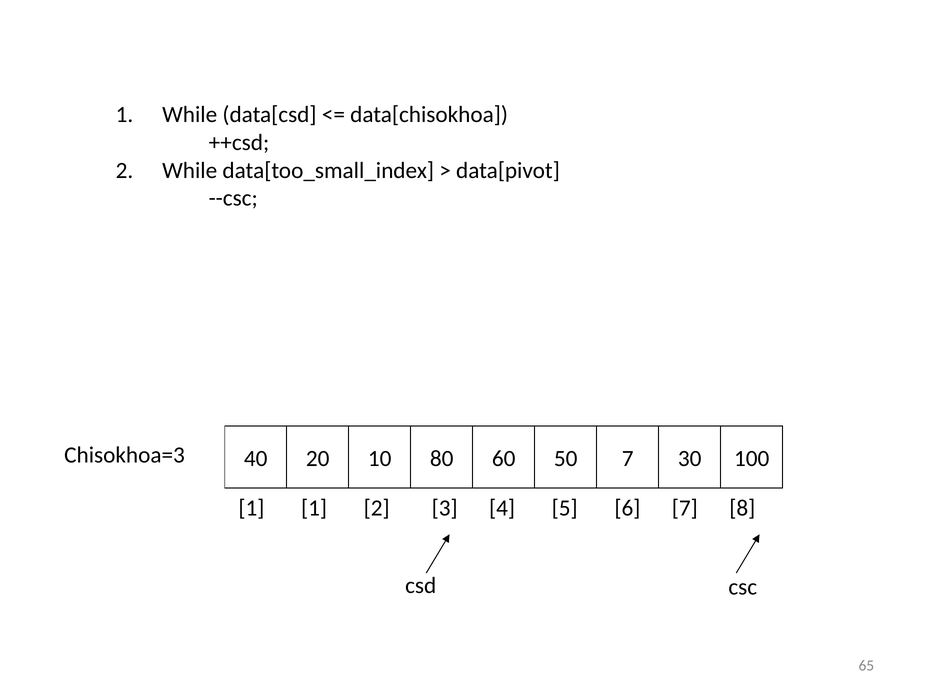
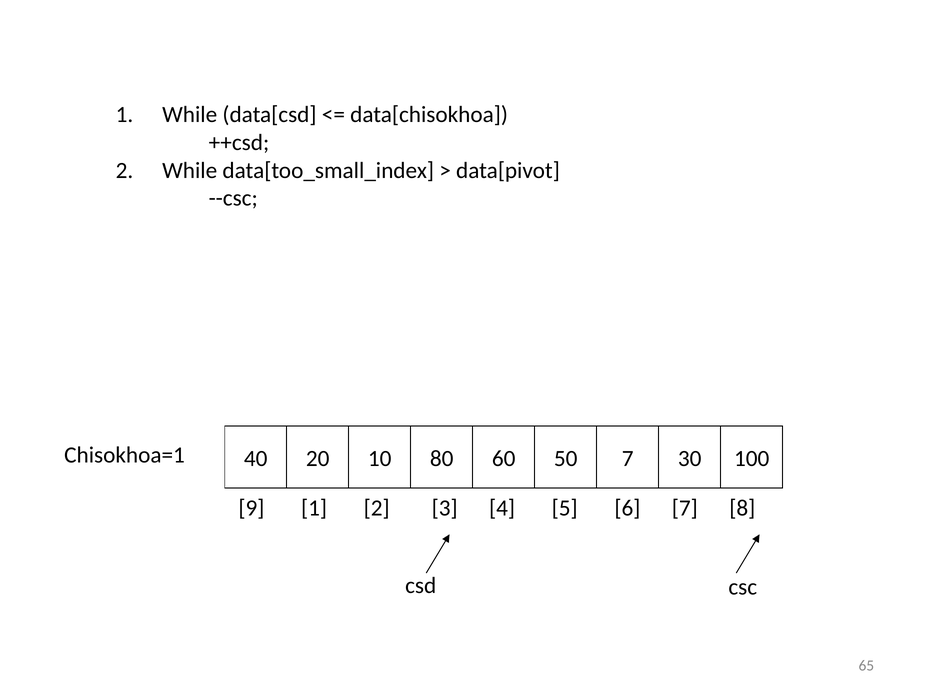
Chisokhoa=3: Chisokhoa=3 -> Chisokhoa=1 (125, 456)
1: 1 -> 9 (251, 508)
